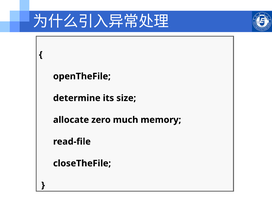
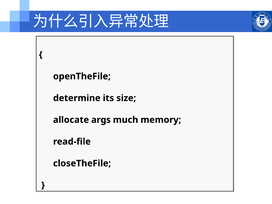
zero: zero -> args (101, 120)
